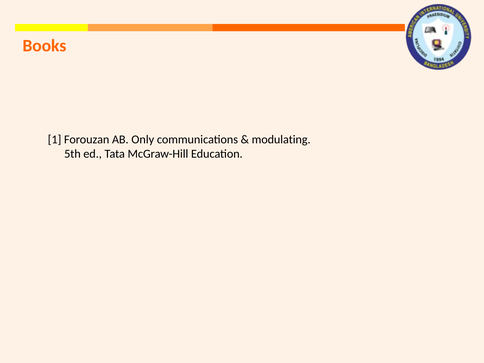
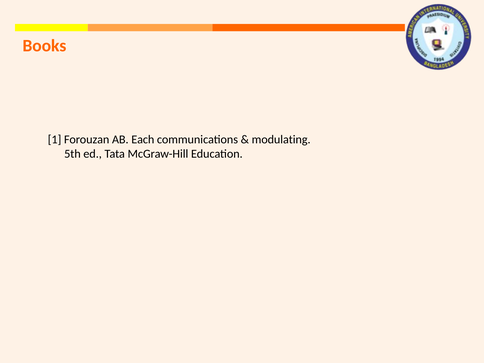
Only: Only -> Each (143, 139)
